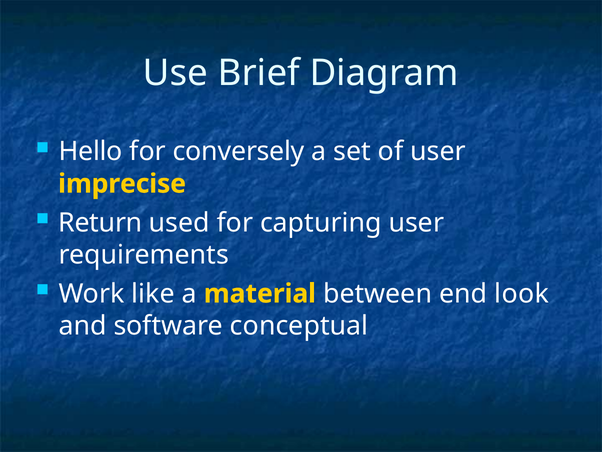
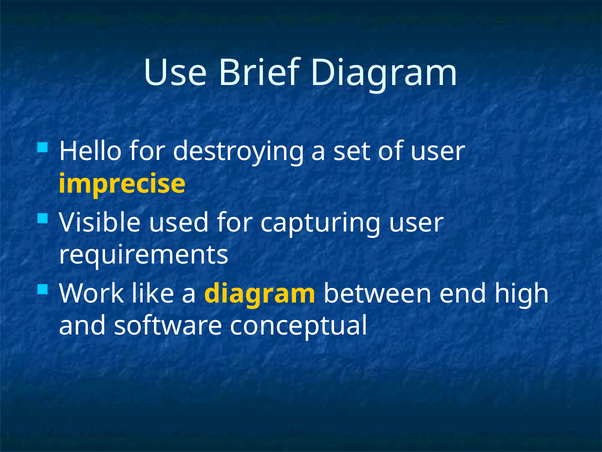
conversely: conversely -> destroying (239, 151)
Return: Return -> Visible (100, 222)
a material: material -> diagram (260, 293)
look: look -> high (522, 293)
